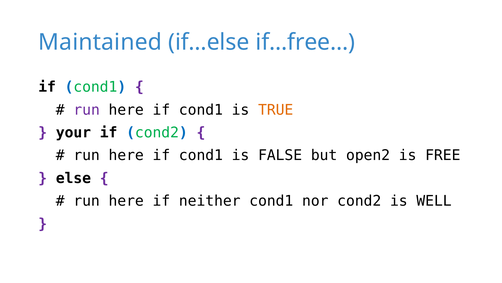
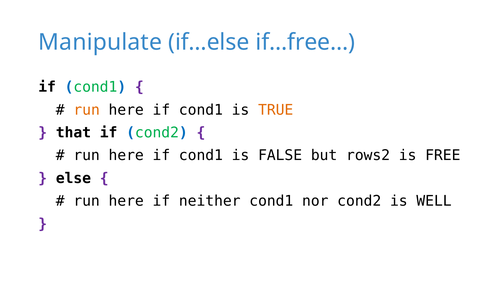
Maintained: Maintained -> Manipulate (100, 42)
run colour: purple -> orange (87, 110)
your: your -> that (73, 132)
open2: open2 -> rows2 (368, 155)
